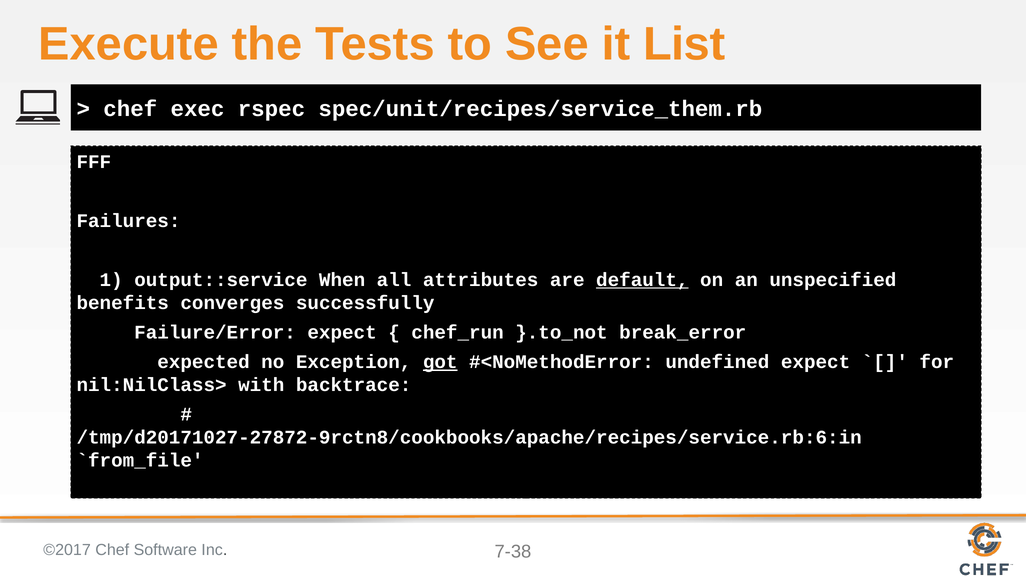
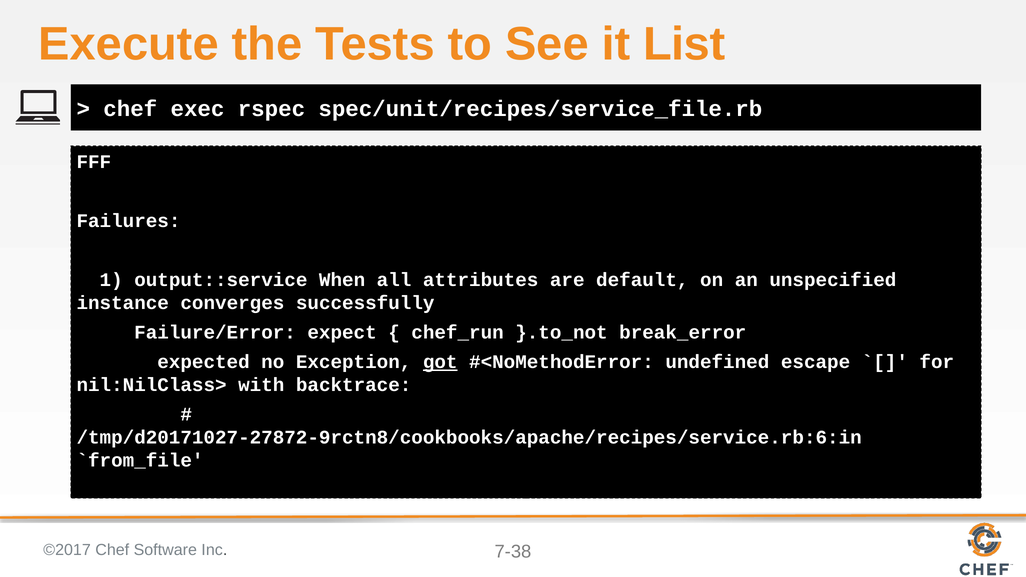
spec/unit/recipes/service_them.rb: spec/unit/recipes/service_them.rb -> spec/unit/recipes/service_file.rb (540, 109)
default underline: present -> none (642, 280)
benefits: benefits -> instance (123, 303)
undefined expect: expect -> escape (816, 362)
